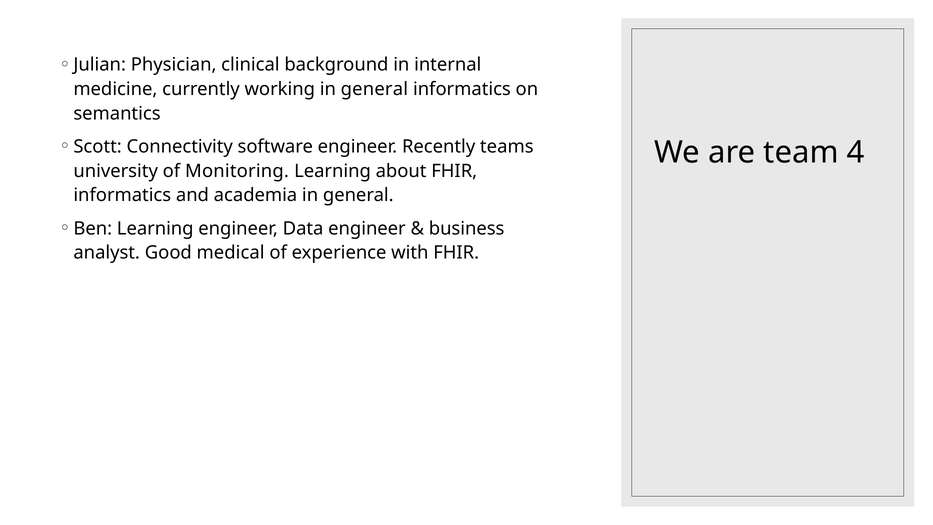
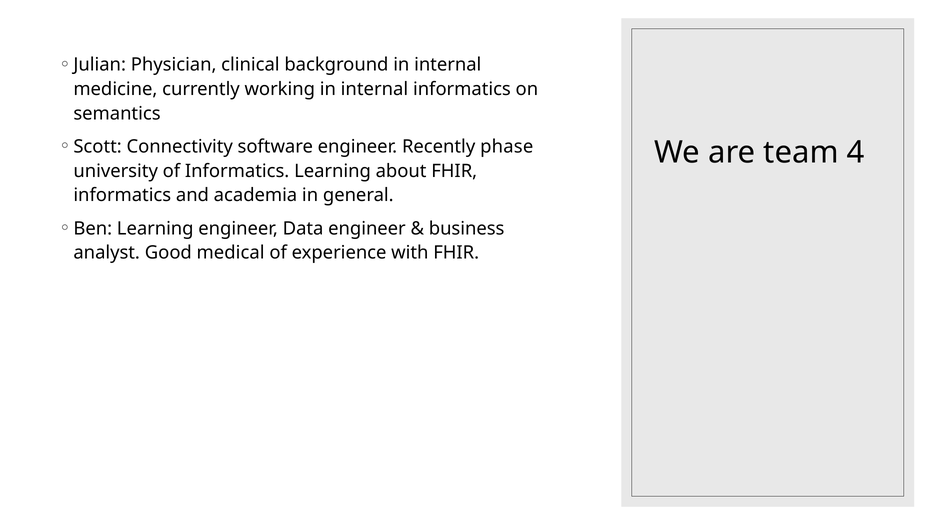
working in general: general -> internal (374, 89)
teams: teams -> phase (507, 147)
of Monitoring: Monitoring -> Informatics (237, 171)
